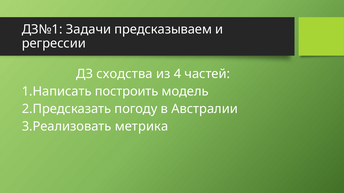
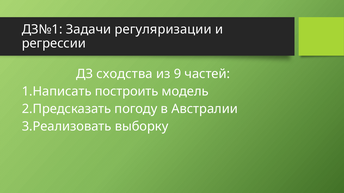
предсказываем: предсказываем -> регуляризации (163, 29)
4: 4 -> 9 (177, 74)
метрика: метрика -> выборку (142, 127)
